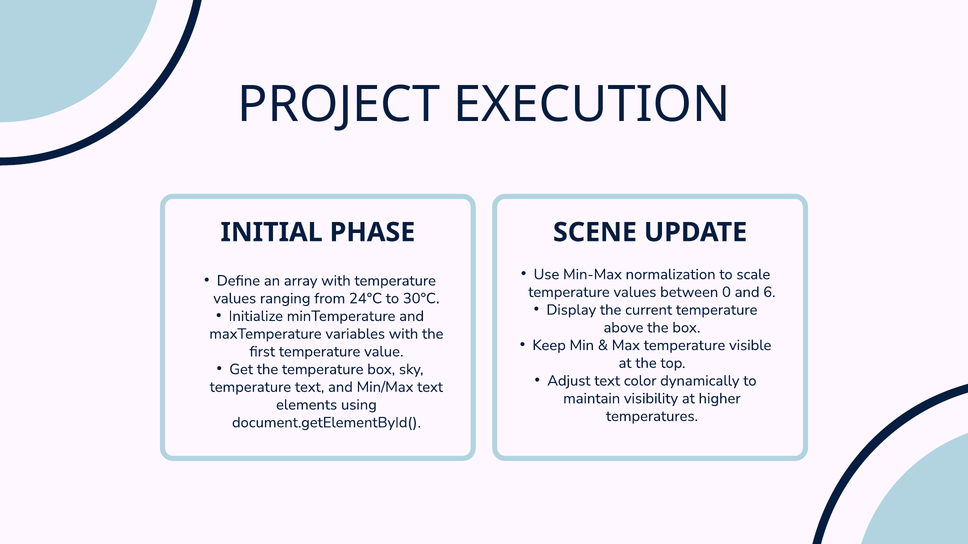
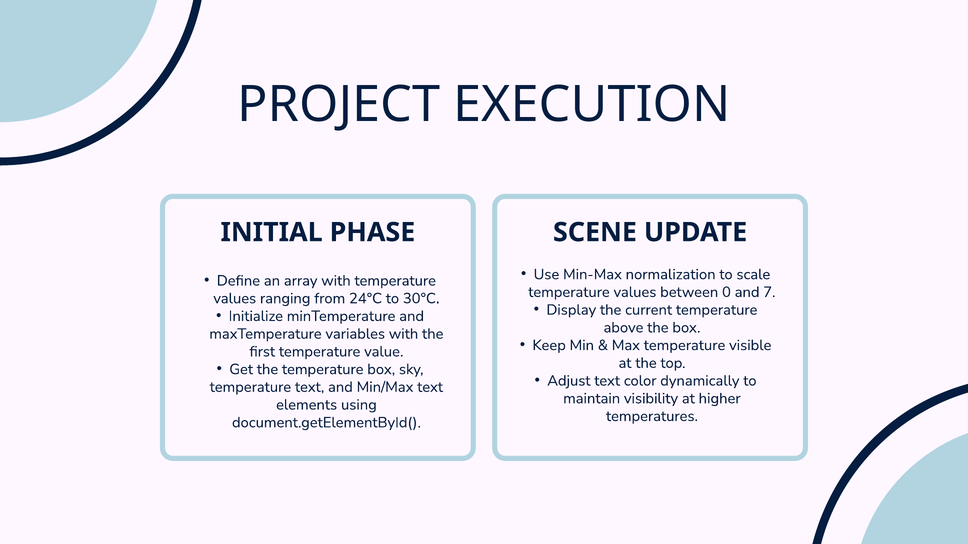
6: 6 -> 7 (769, 292)
